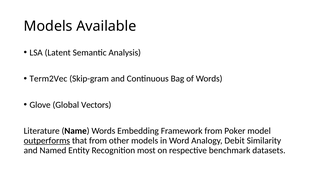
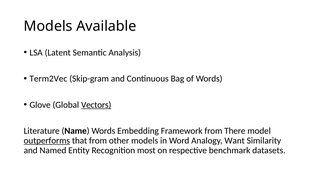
Vectors underline: none -> present (96, 105)
Poker: Poker -> There (235, 131)
Debit: Debit -> Want (235, 141)
